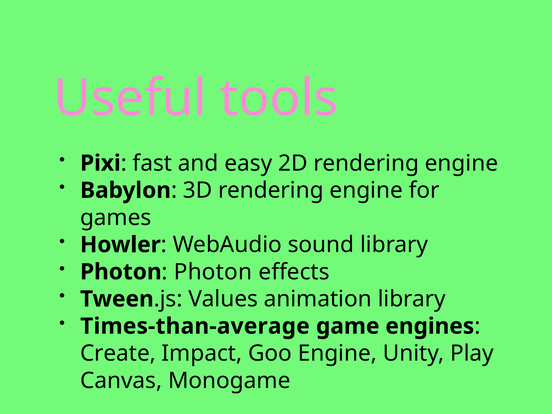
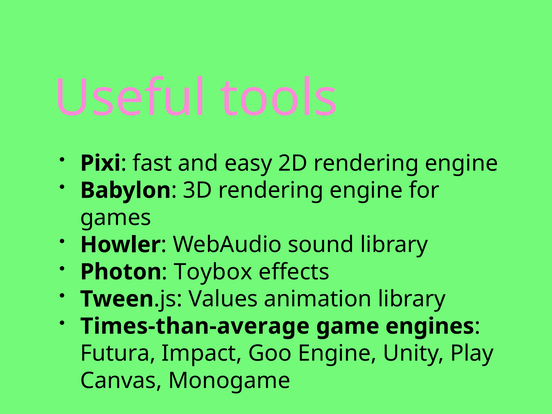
Photon: Photon -> Toybox (213, 272)
Create: Create -> Futura (118, 353)
